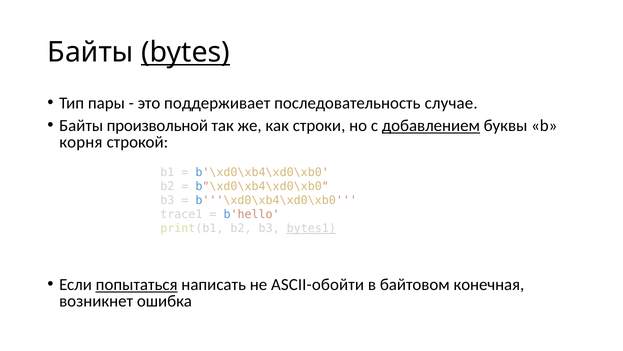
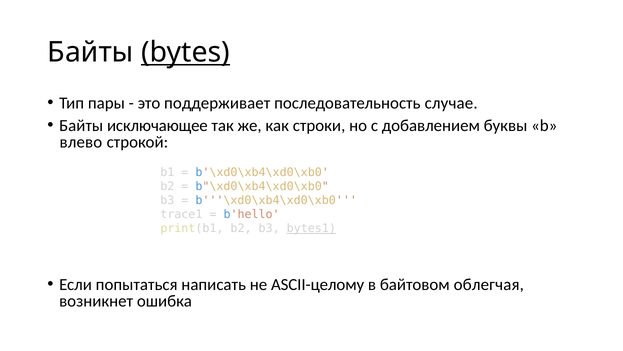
произвольной: произвольной -> исключающее (157, 125)
добавлением underline: present -> none (431, 125)
корня: корня -> влево (81, 142)
попытаться underline: present -> none (137, 284)
ASCII-обойти: ASCII-обойти -> ASCII-целому (318, 284)
конечная: конечная -> облегчая (489, 284)
